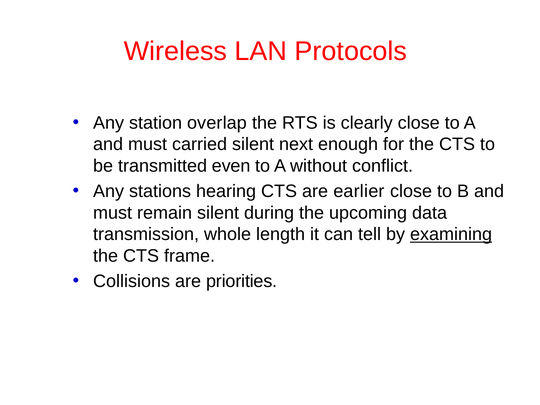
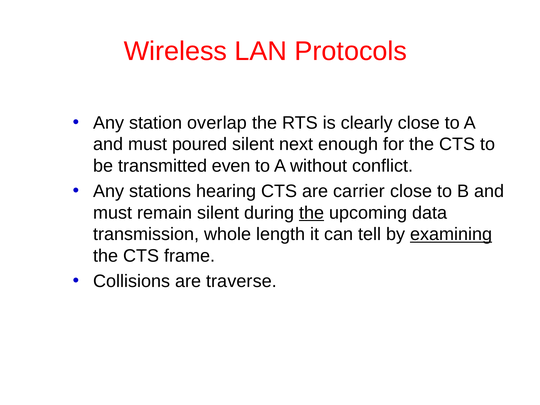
carried: carried -> poured (200, 144)
earlier: earlier -> carrier (359, 191)
the underline: none -> present (312, 213)
priorities: priorities -> traverse (242, 281)
